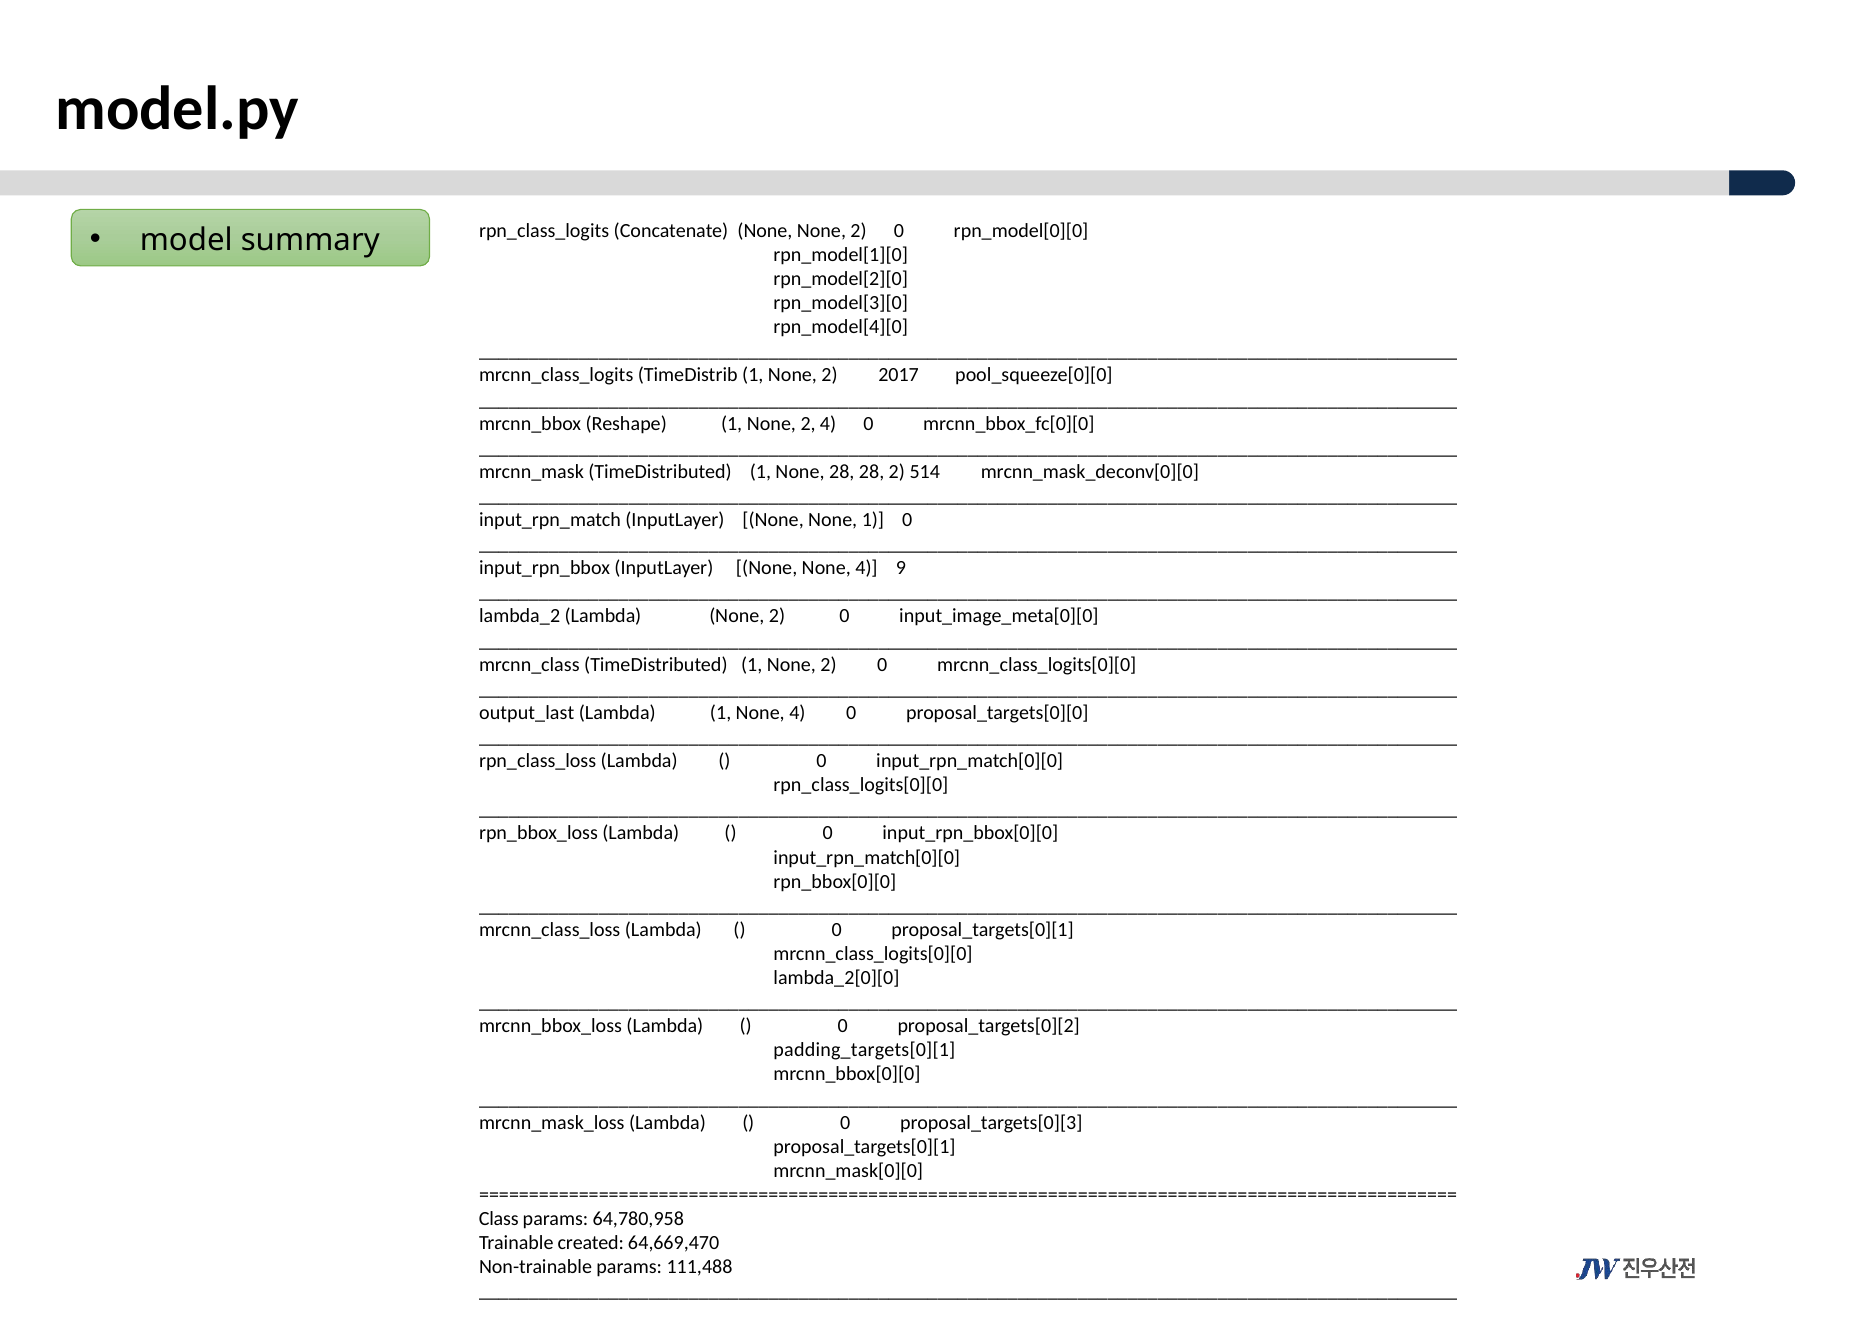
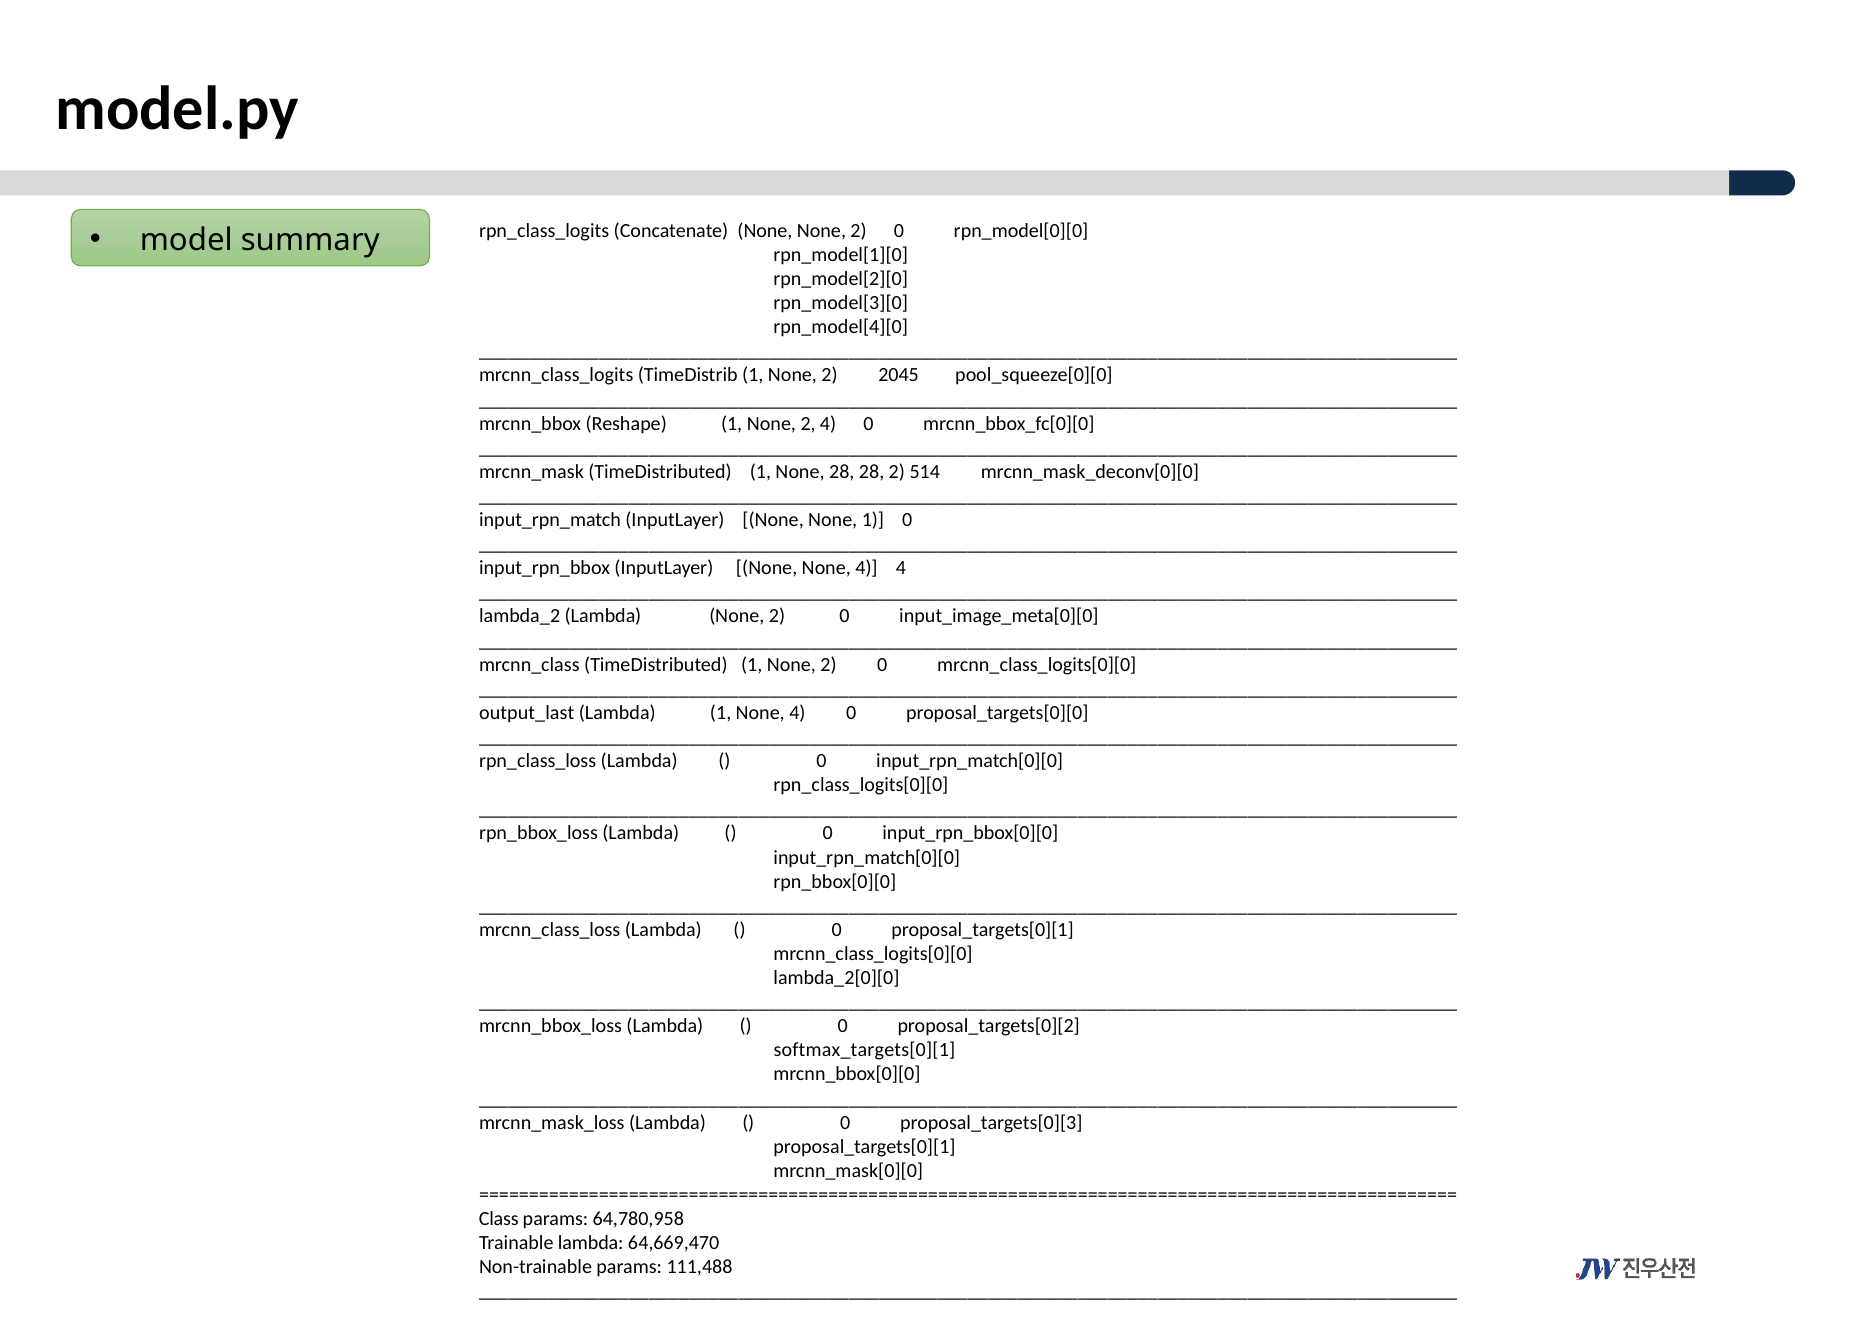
2017: 2017 -> 2045 (899, 375)
4 9: 9 -> 4 (901, 568)
padding_targets[0][1: padding_targets[0][1 -> softmax_targets[0][1 (864, 1050)
Trainable created: created -> lambda (591, 1243)
